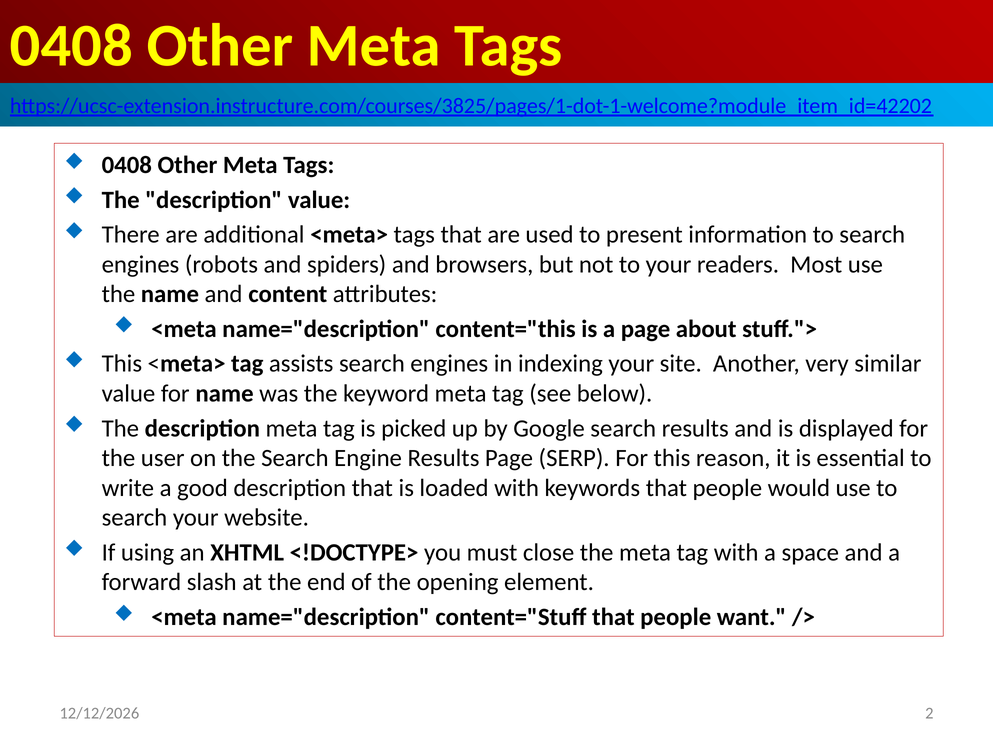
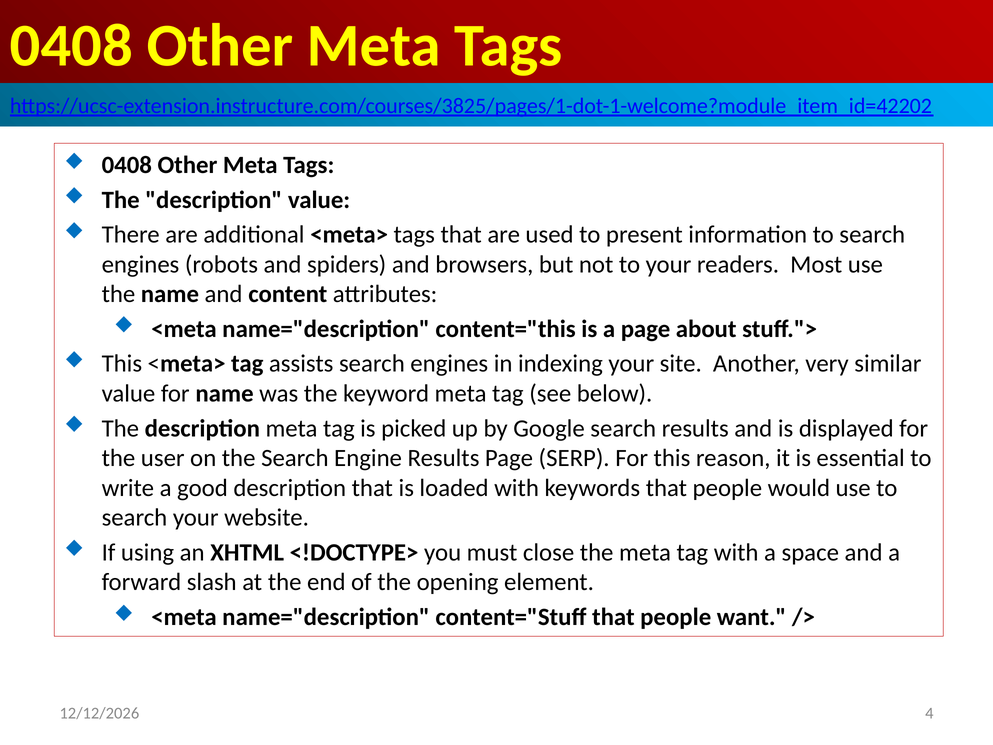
2: 2 -> 4 (929, 713)
